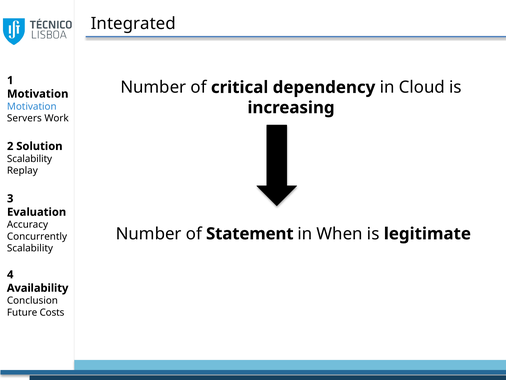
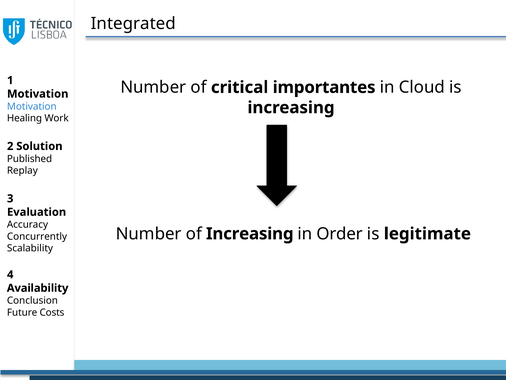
dependency: dependency -> importantes (324, 87)
Servers: Servers -> Healing (24, 118)
Scalability: Scalability -> Published (30, 159)
of Statement: Statement -> Increasing (250, 233)
When: When -> Order (340, 233)
